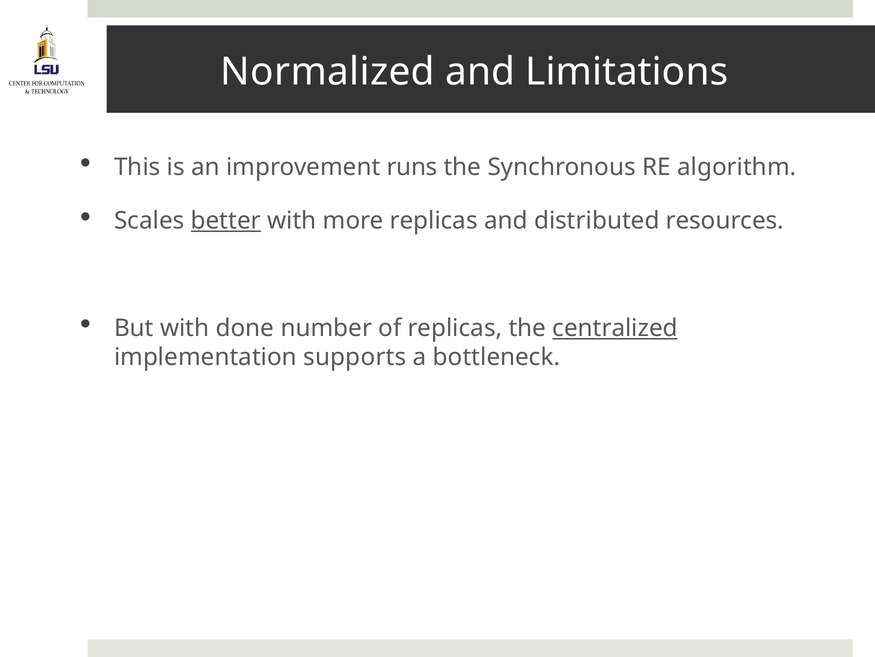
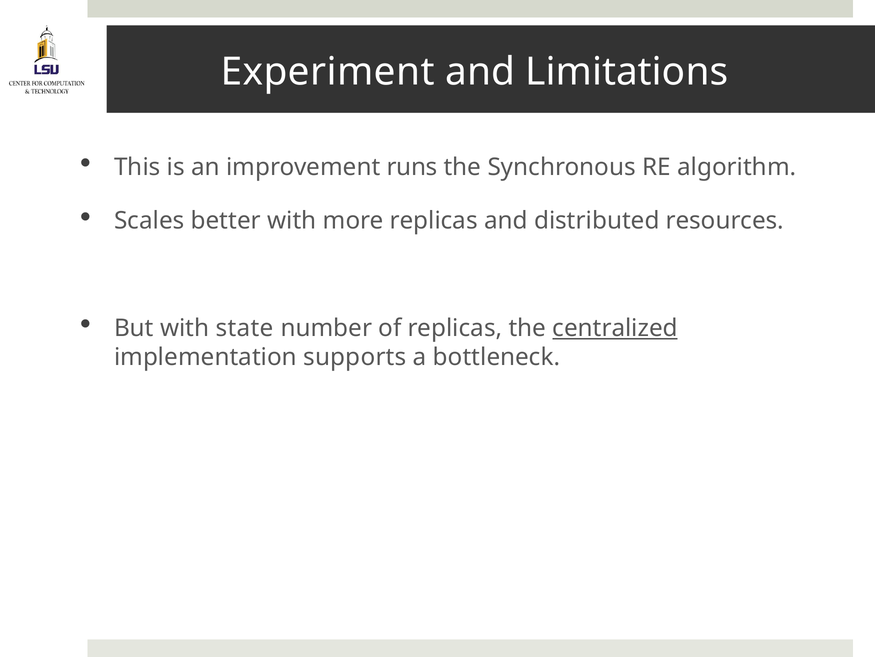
Normalized: Normalized -> Experiment (328, 72)
better underline: present -> none (226, 221)
done: done -> state (245, 328)
